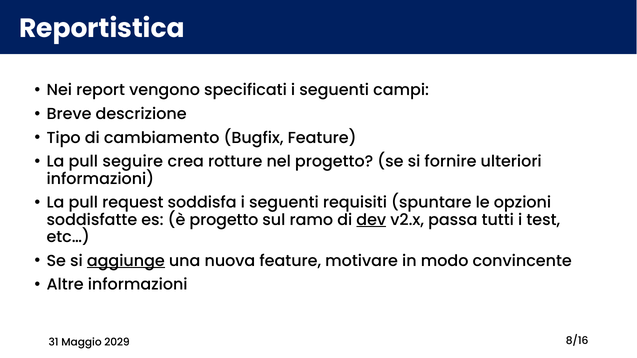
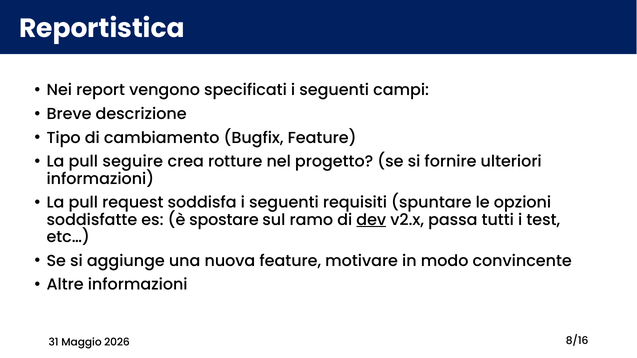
è progetto: progetto -> spostare (224, 220)
aggiunge underline: present -> none (126, 261)
2029: 2029 -> 2026 (117, 342)
